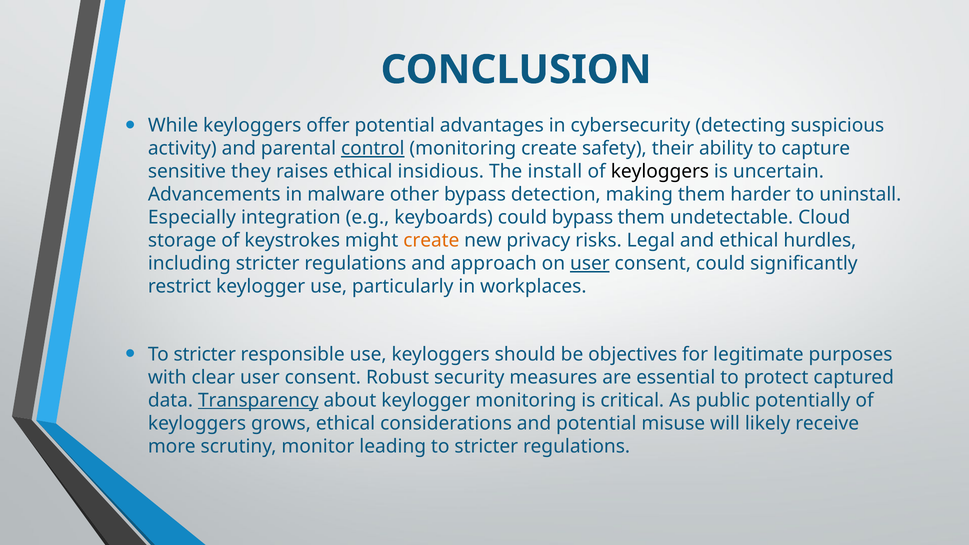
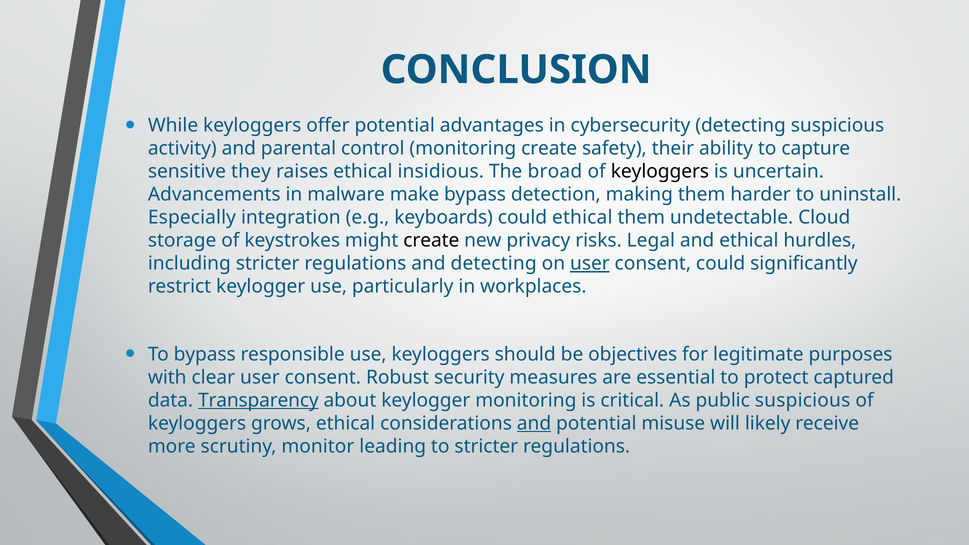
control underline: present -> none (373, 149)
install: install -> broad (555, 172)
other: other -> make (414, 195)
could bypass: bypass -> ethical (582, 218)
create colour: orange -> black (431, 241)
and approach: approach -> detecting (494, 264)
stricter: stricter -> bypass (205, 354)
public potentially: potentially -> suspicious (803, 400)
and underline: none -> present (534, 423)
